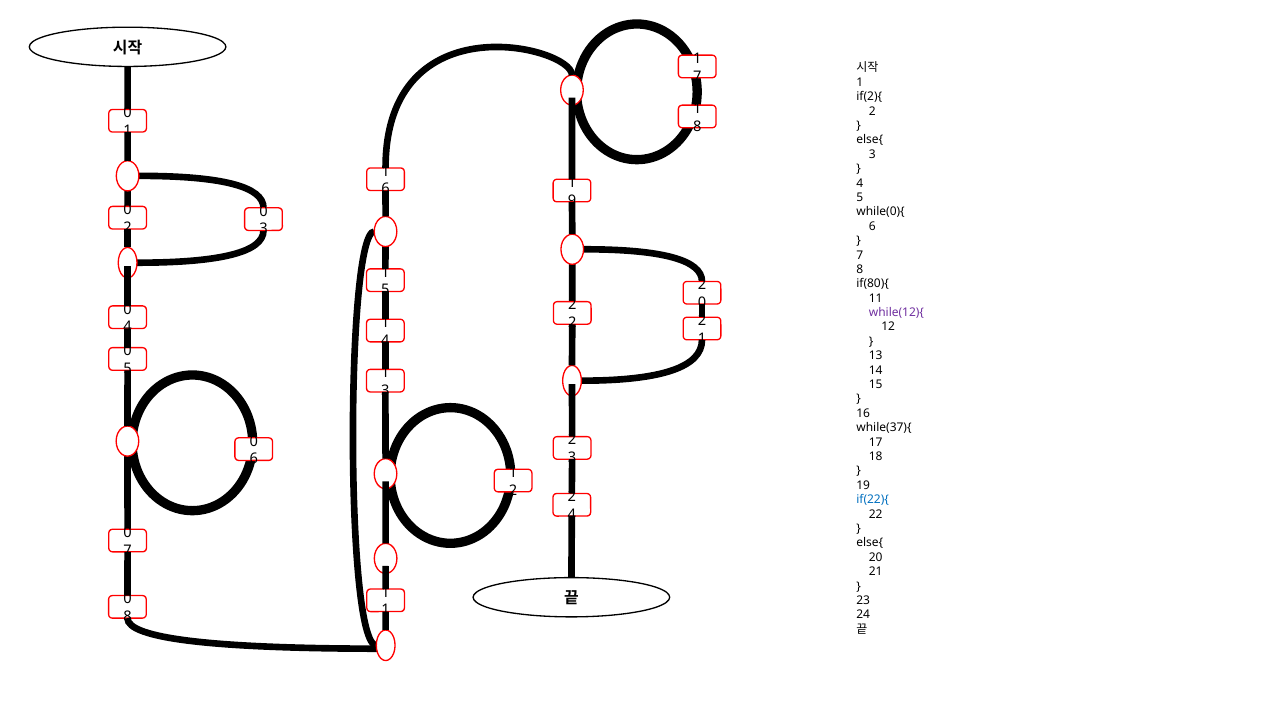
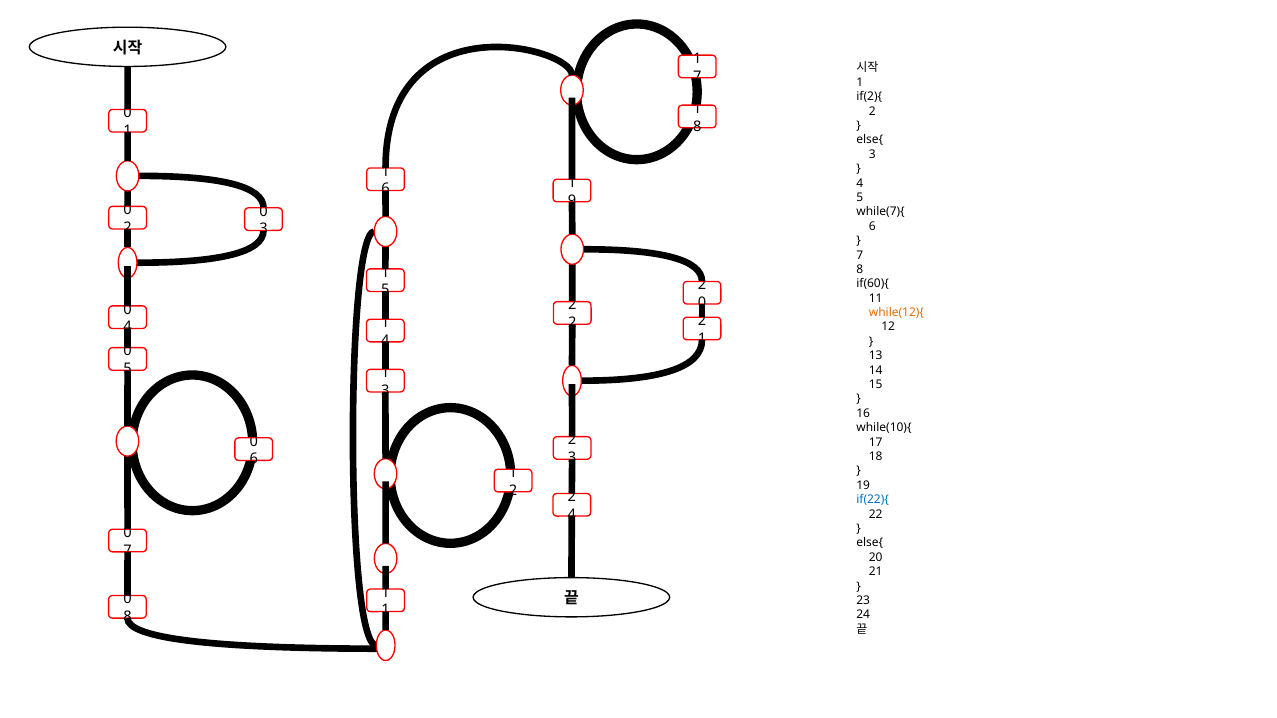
while(0){: while(0){ -> while(7){ (881, 212)
if(80){: if(80){ -> if(60){ (873, 284)
while(12){ colour: purple -> orange (896, 313)
while(37){: while(37){ -> while(10){ (884, 428)
